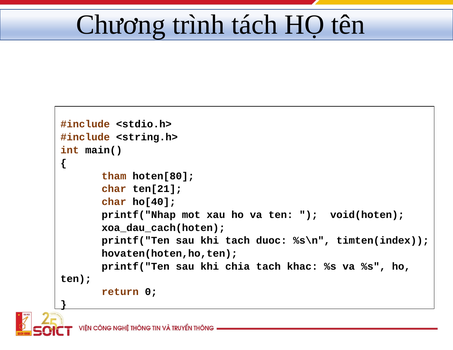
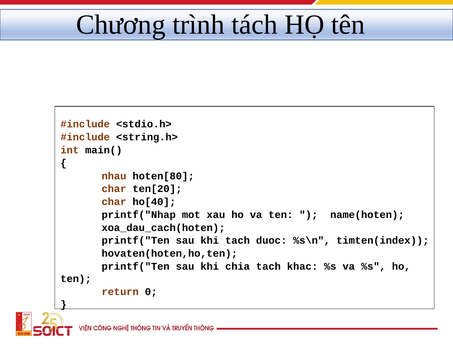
tham: tham -> nhau (114, 176)
ten[21: ten[21 -> ten[20 (157, 189)
void(hoten: void(hoten -> name(hoten (367, 215)
